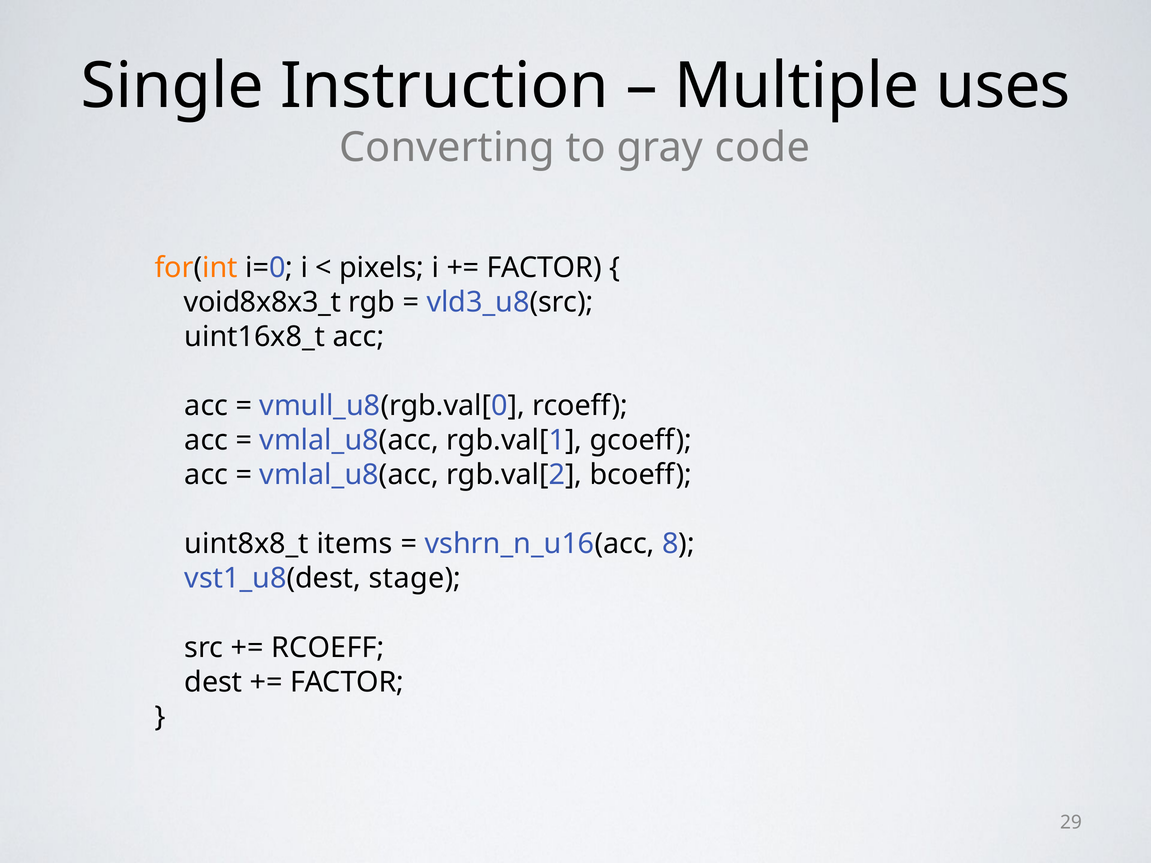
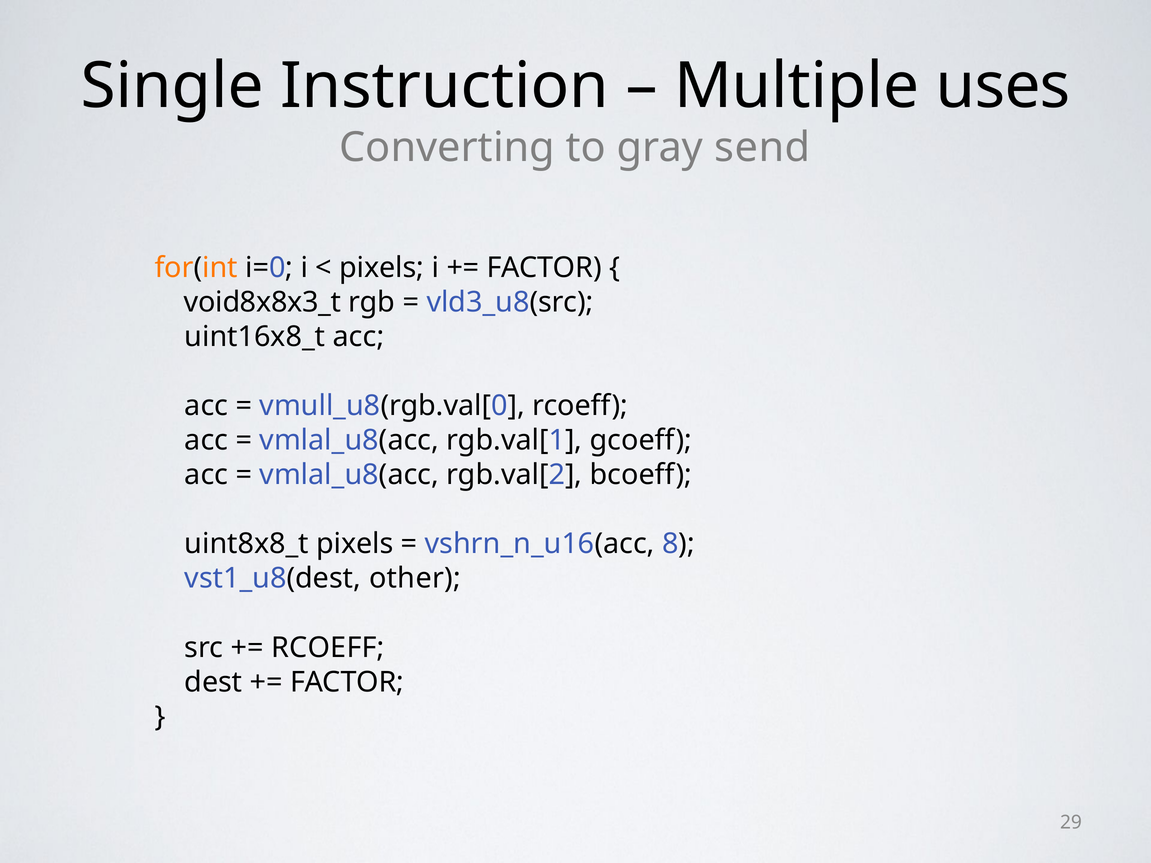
code: code -> send (762, 148)
uint8x8_t items: items -> pixels (355, 544)
stage: stage -> other (415, 579)
